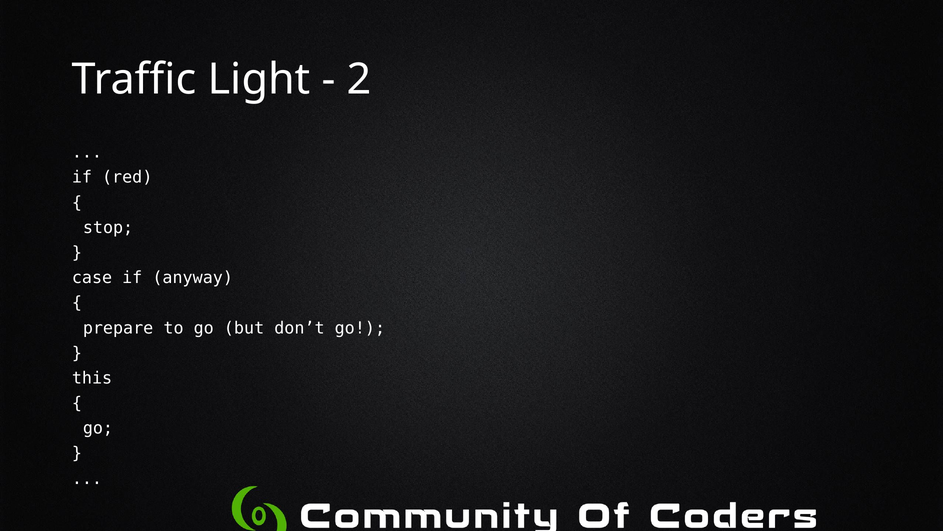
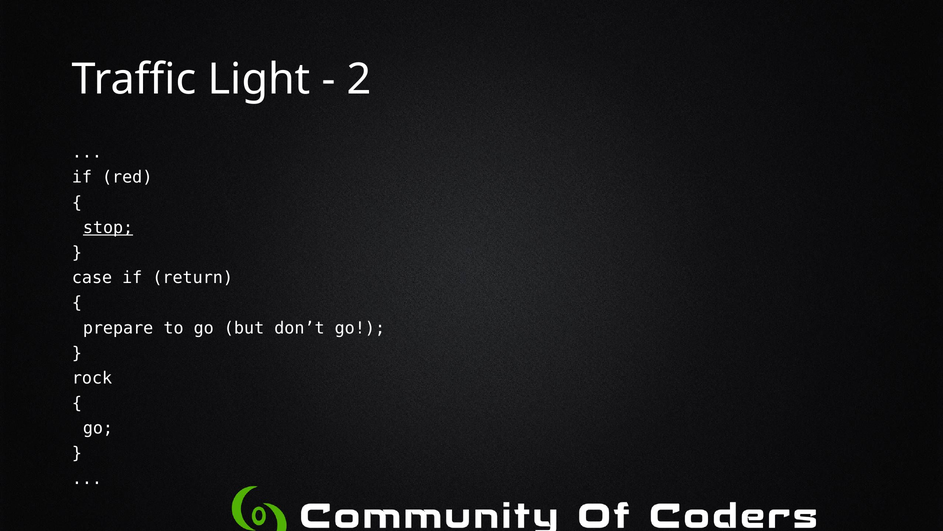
stop underline: none -> present (108, 227)
anyway: anyway -> return (193, 278)
this: this -> rock (92, 378)
